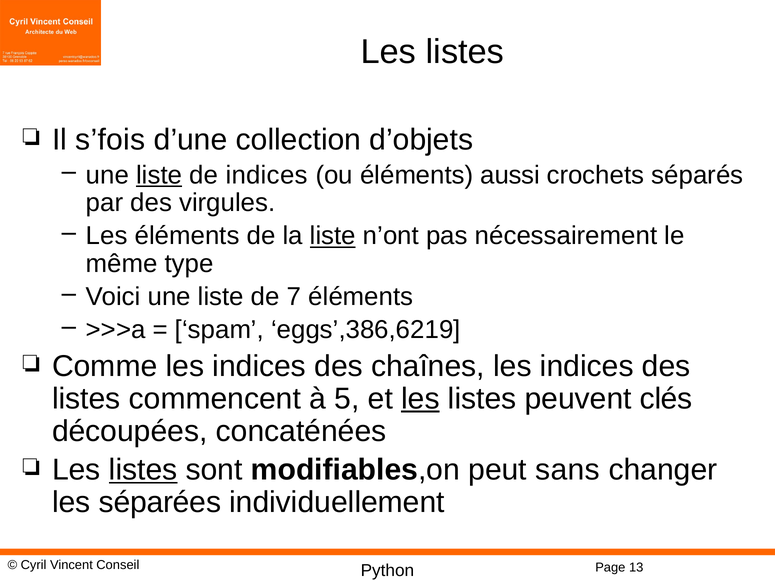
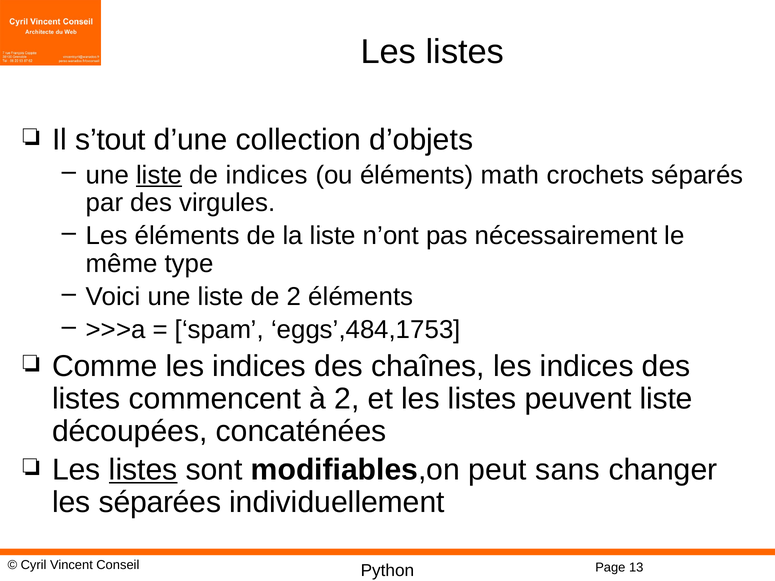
s’fois: s’fois -> s’tout (111, 140)
aussi: aussi -> math (510, 175)
liste underline: present -> none (333, 236)
de 7: 7 -> 2 (294, 297)
eggs’,386,6219: eggs’,386,6219 -> eggs’,484,1753 (366, 330)
à 5: 5 -> 2 (347, 399)
les underline: present -> none (420, 399)
peuvent clés: clés -> liste (666, 399)
